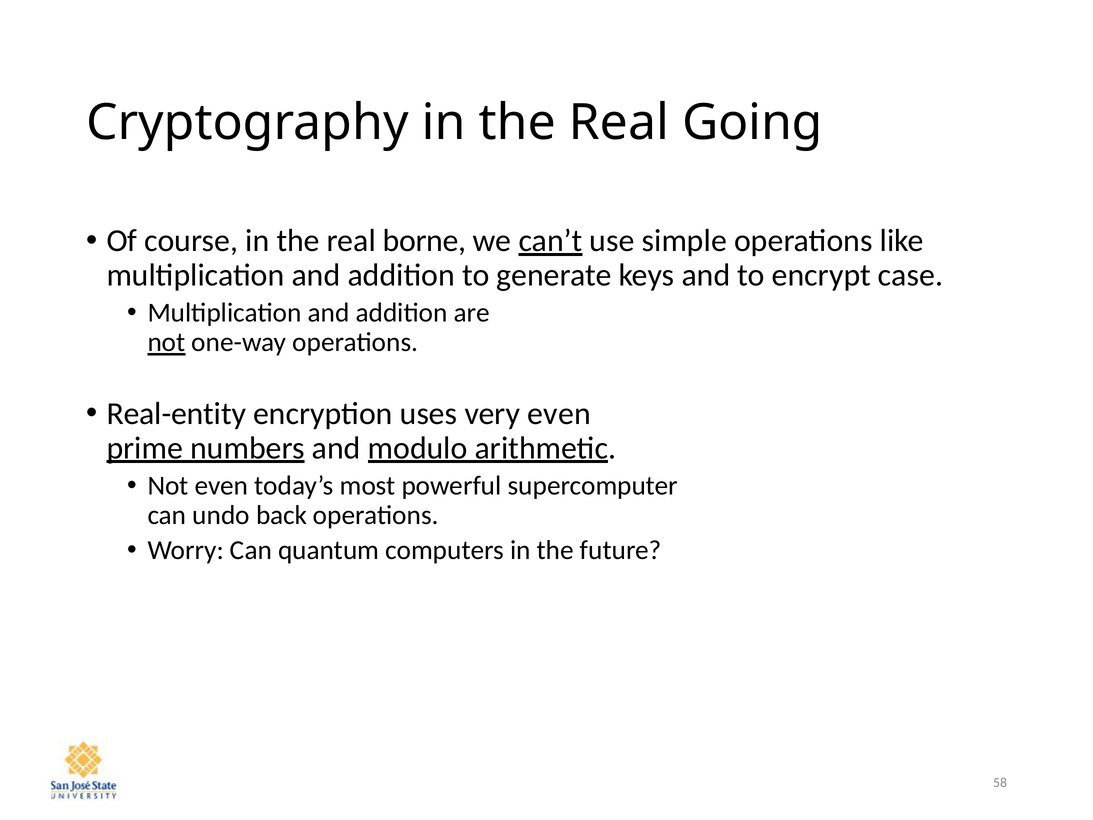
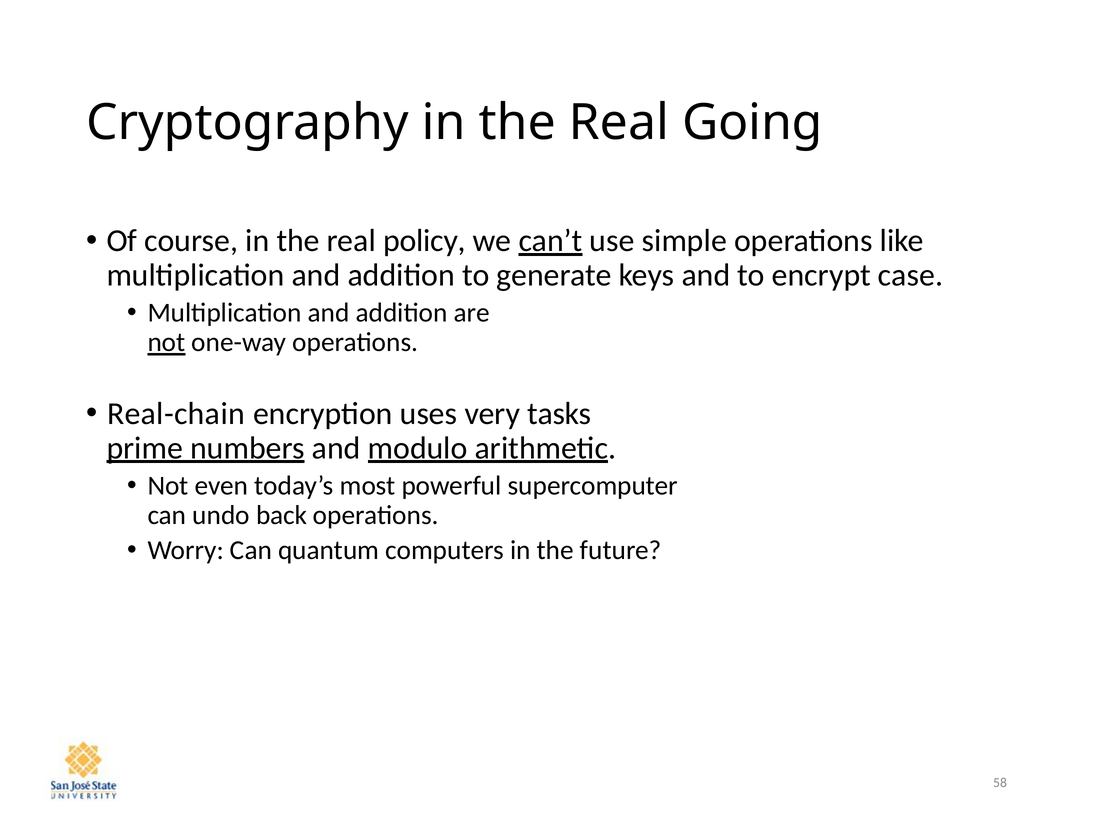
borne: borne -> policy (424, 241)
Real-entity: Real-entity -> Real-chain (176, 413)
very even: even -> tasks (559, 413)
